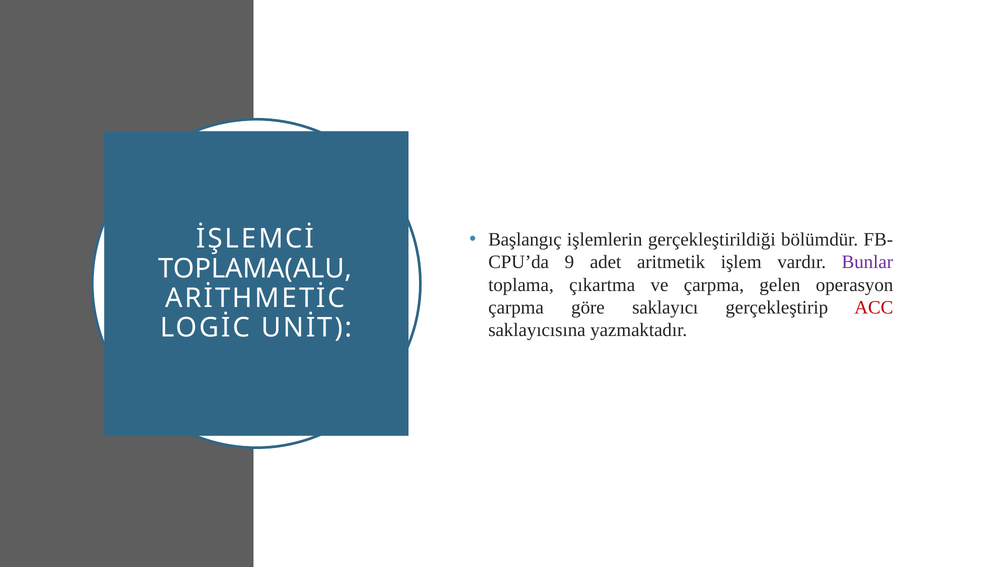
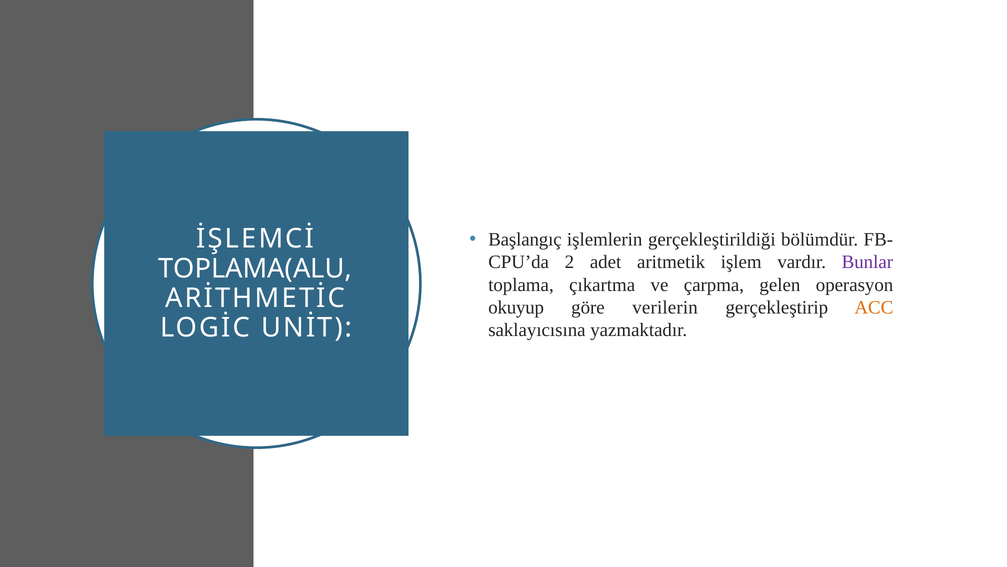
9: 9 -> 2 (569, 262)
çarpma: çarpma -> okuyup (516, 307)
saklayıcı: saklayıcı -> verilerin (665, 307)
ACC colour: red -> orange (874, 307)
